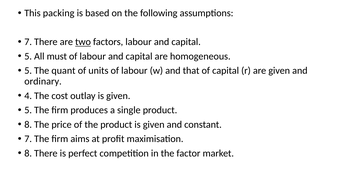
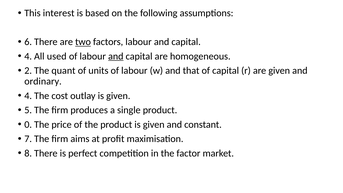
packing: packing -> interest (59, 13)
7: 7 -> 6 (28, 42)
5: 5 -> 4 (28, 56)
must: must -> used (57, 56)
and underline: none -> present (116, 56)
5: 5 -> 2 (28, 71)
8: 8 -> 0 (28, 124)
